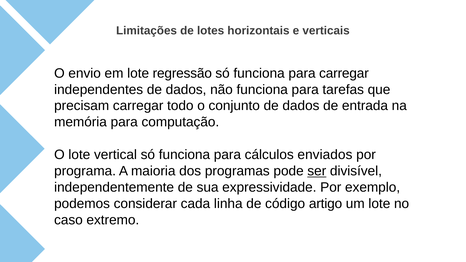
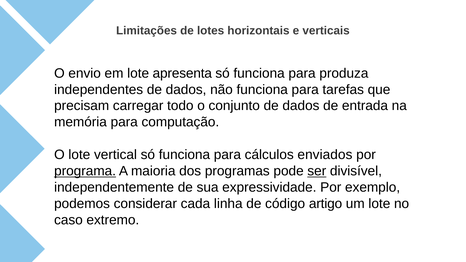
regressão: regressão -> apresenta (182, 73)
para carregar: carregar -> produza (344, 73)
programa underline: none -> present (85, 171)
